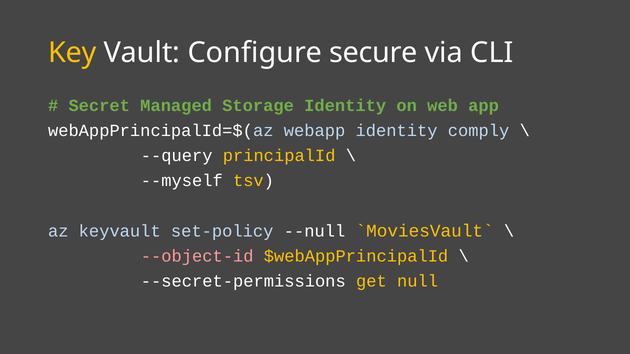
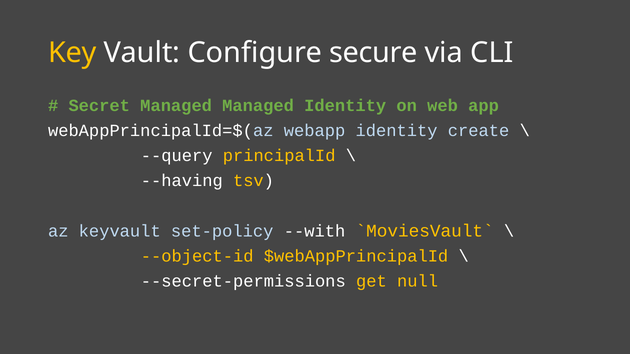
Managed Storage: Storage -> Managed (258, 106)
comply: comply -> create (479, 131)
--myself: --myself -> --having (182, 181)
--null: --null -> --with (315, 231)
--object-id colour: pink -> yellow (197, 256)
